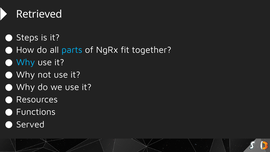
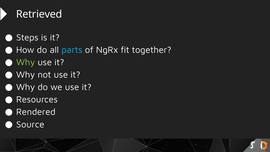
Why colour: light blue -> light green (26, 62)
Functions: Functions -> Rendered (36, 112)
Served: Served -> Source (30, 124)
